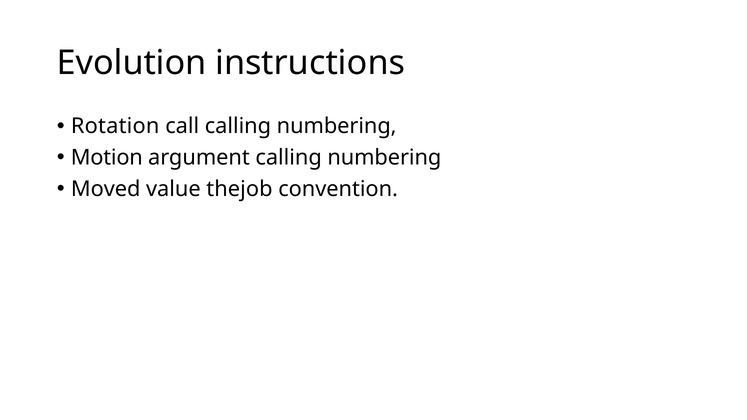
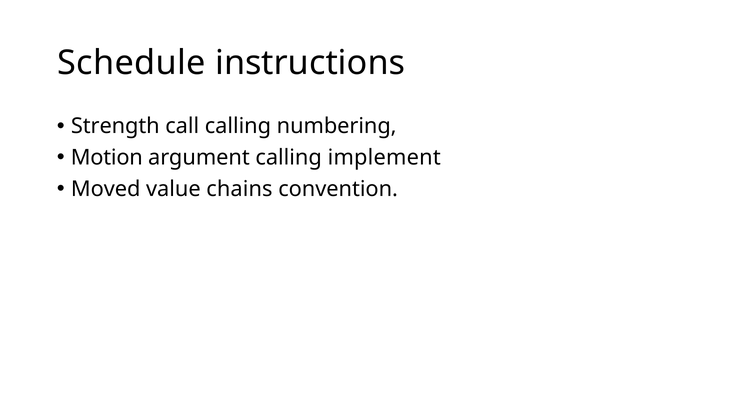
Evolution: Evolution -> Schedule (131, 63)
Rotation: Rotation -> Strength (115, 126)
argument calling numbering: numbering -> implement (384, 158)
thejob: thejob -> chains (239, 189)
